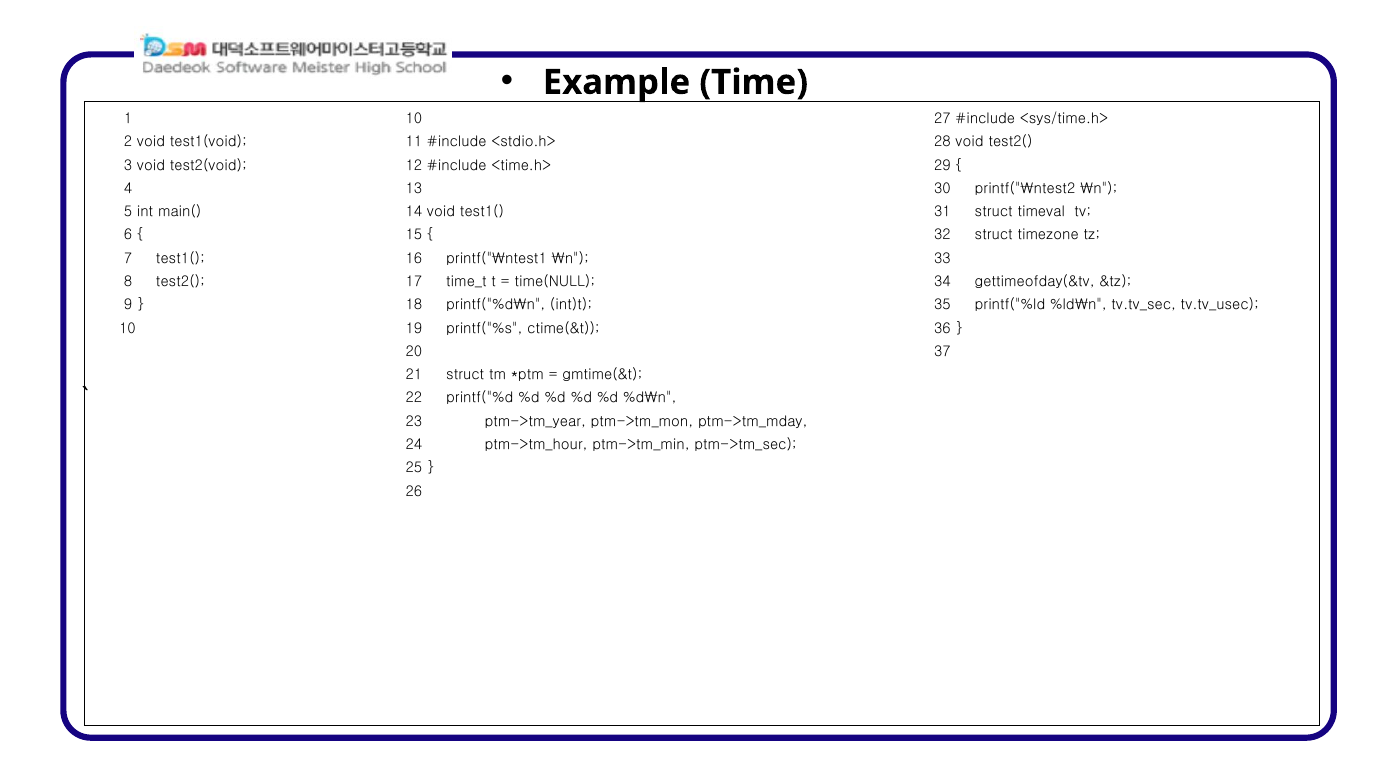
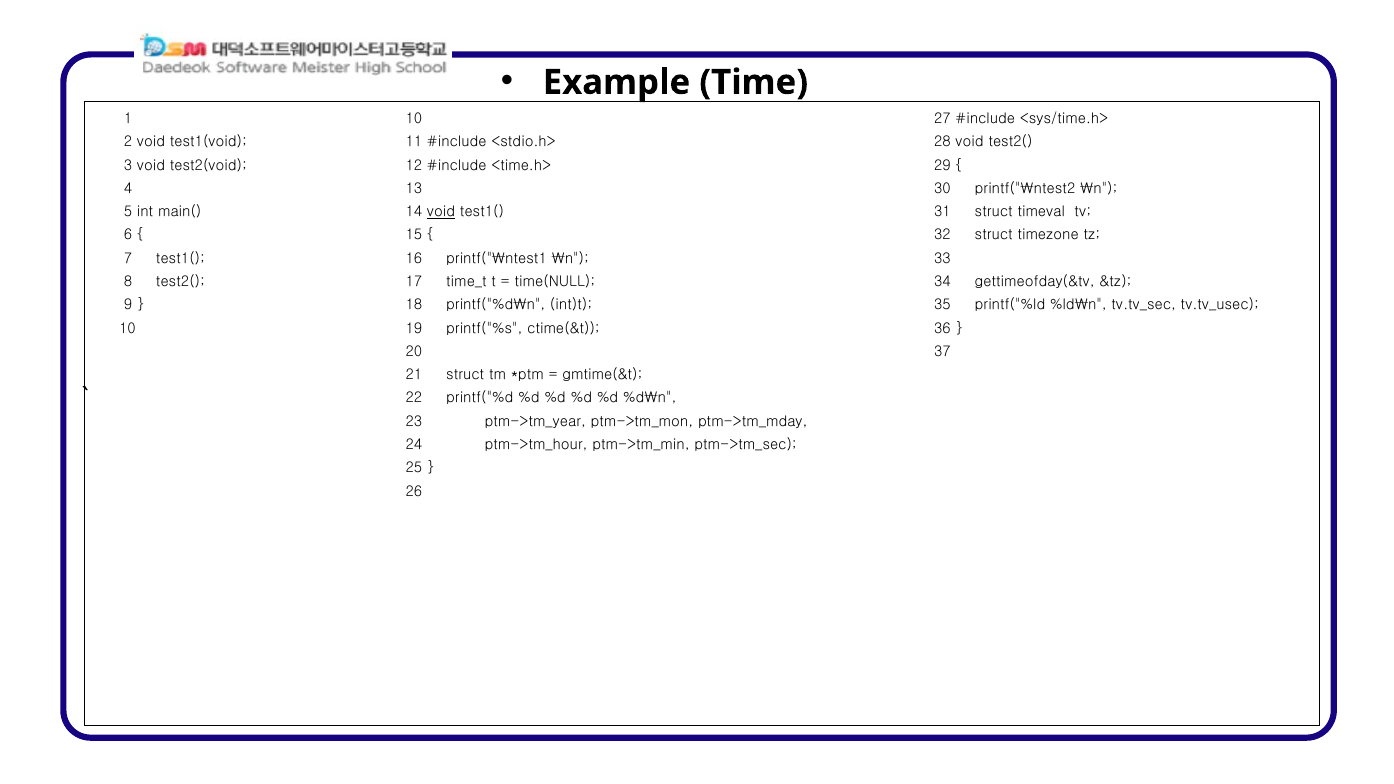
void underline: none -> present (441, 212)
